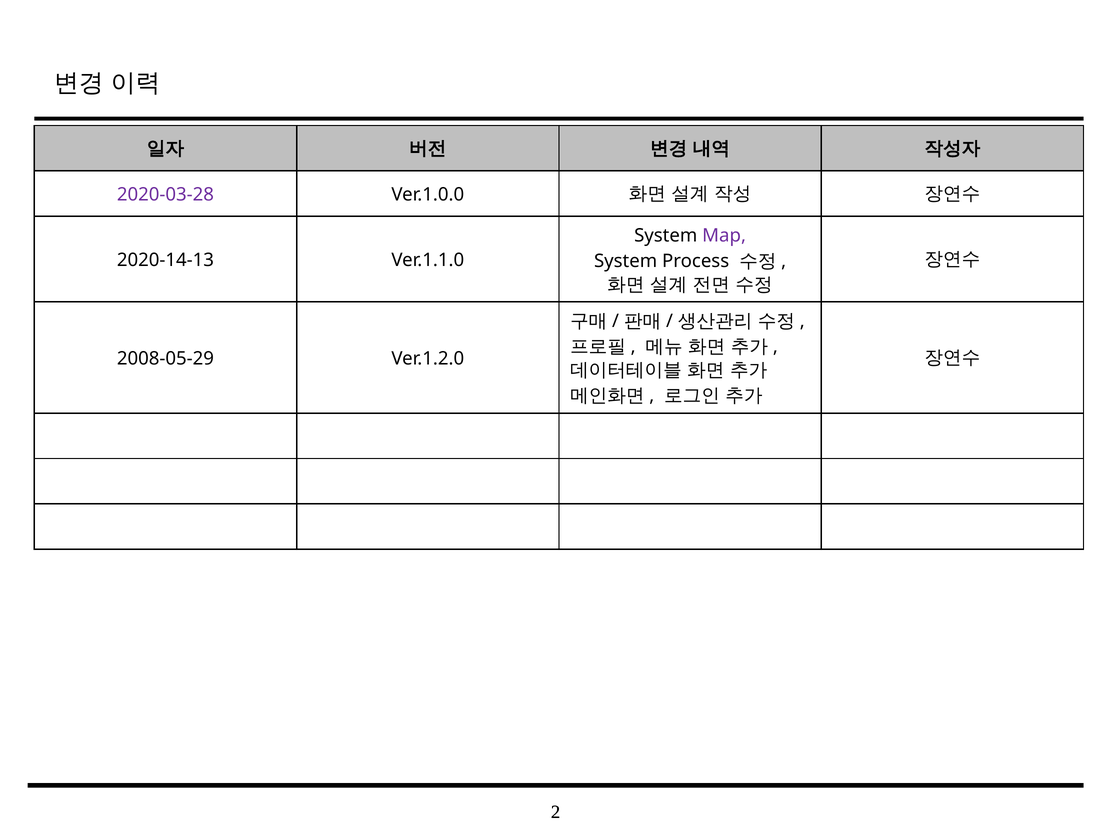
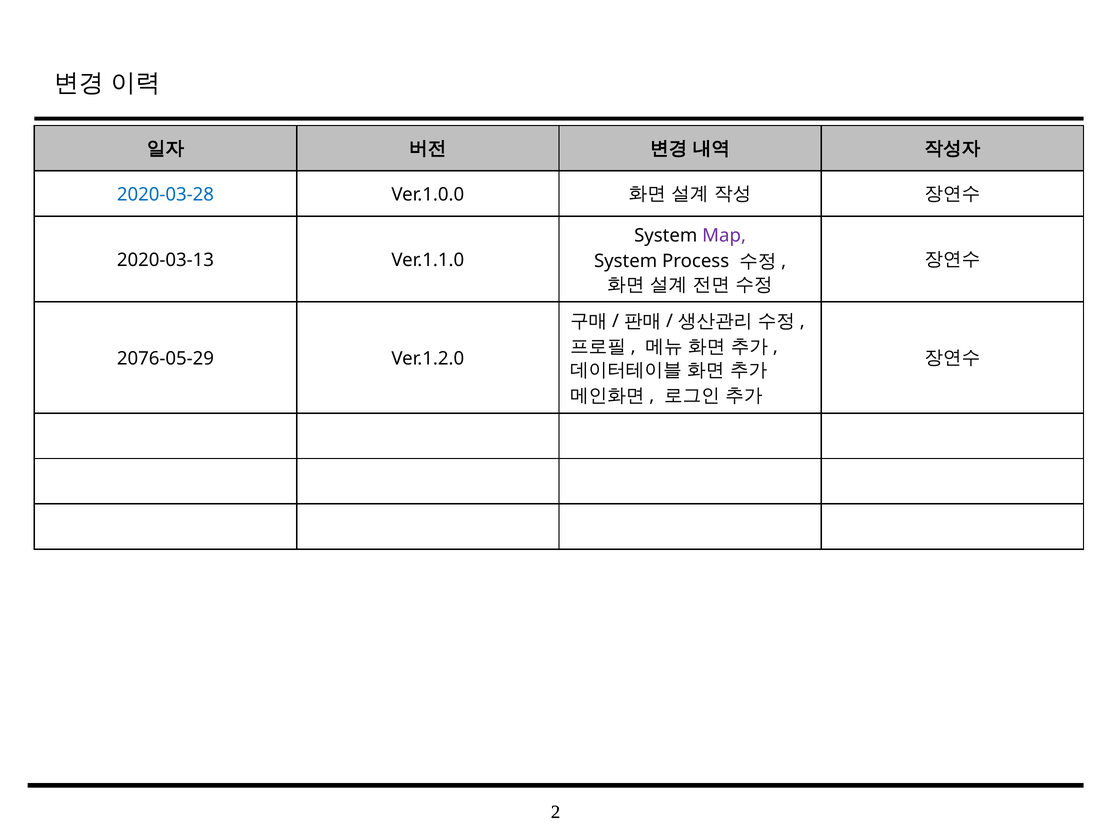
2020-03-28 colour: purple -> blue (165, 195)
2020-14-13: 2020-14-13 -> 2020-03-13 (165, 260)
2008-05-29: 2008-05-29 -> 2076-05-29 (165, 358)
